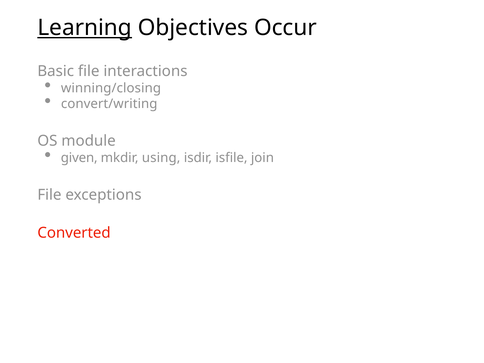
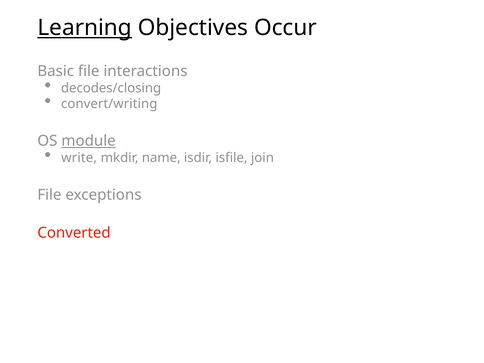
winning/closing: winning/closing -> decodes/closing (111, 88)
module underline: none -> present (89, 141)
given: given -> write (79, 158)
using: using -> name (161, 158)
